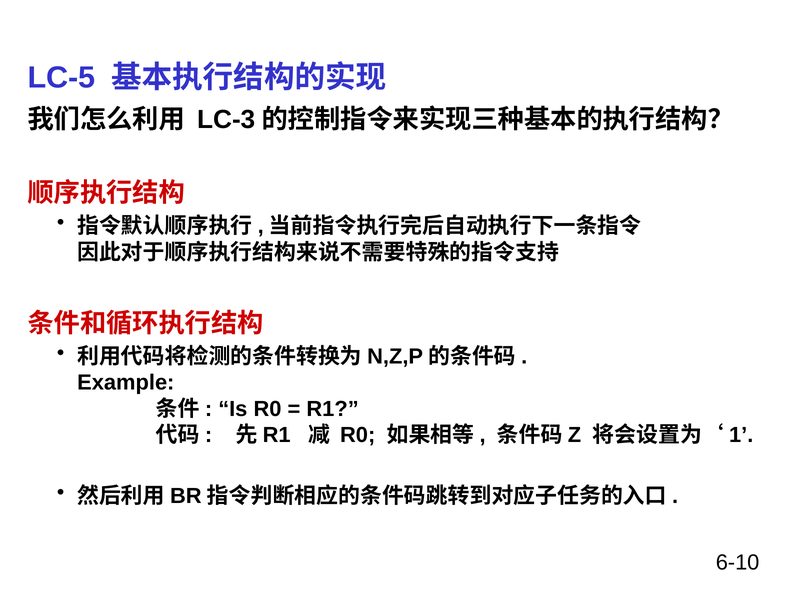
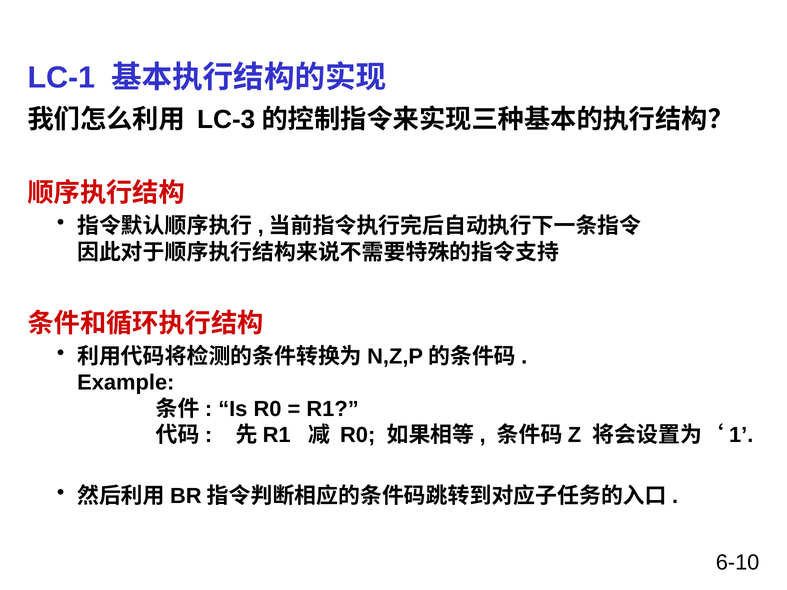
LC-5: LC-5 -> LC-1 (62, 78)
